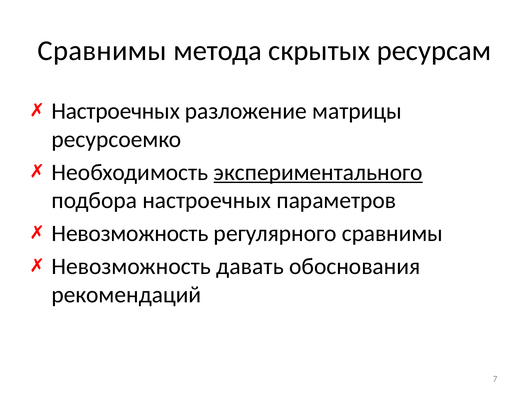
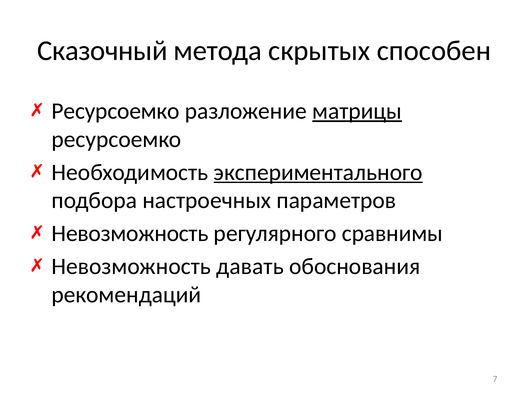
Сравнимы: Сравнимы -> Сказочный (102, 51)
ресурсам: ресурсам -> способен (434, 51)
Настроечных: Настроечных -> Ресурсоемко (116, 111)
матрицы underline: none -> present (357, 111)
